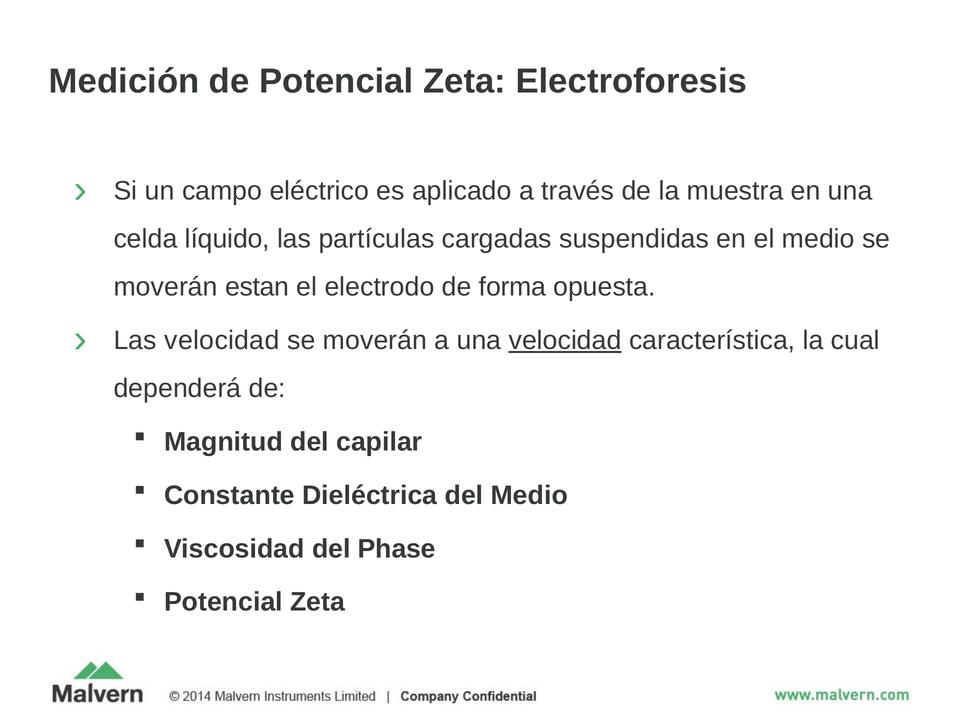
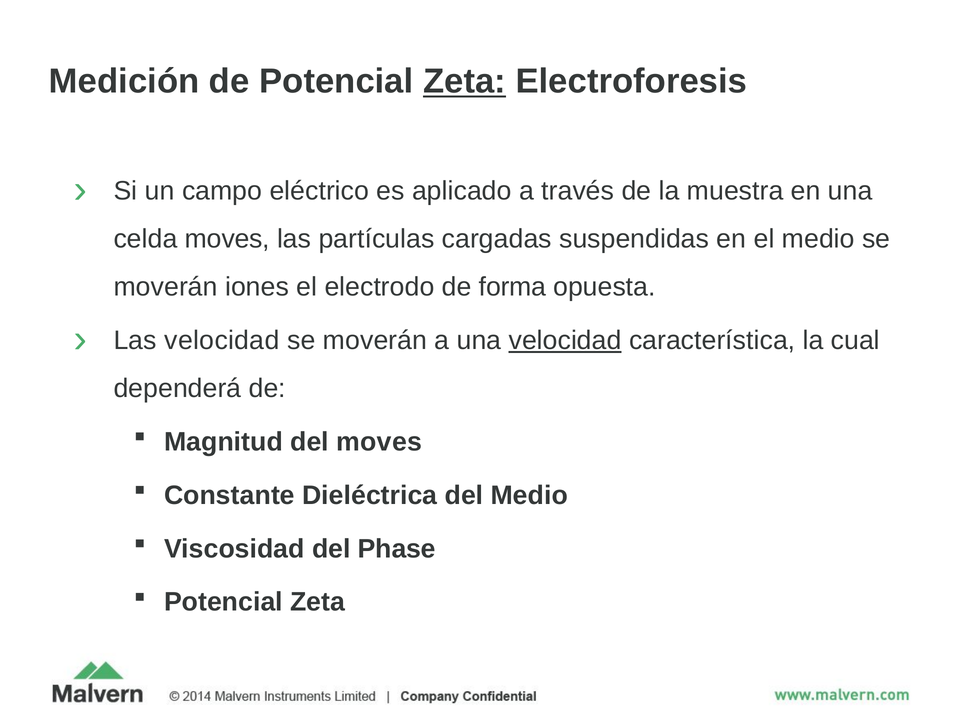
Zeta underline: none -> present (465, 81)
celda líquido: líquido -> moves (227, 239)
estan: estan -> iones (257, 287)
del capilar: capilar -> moves (379, 442)
